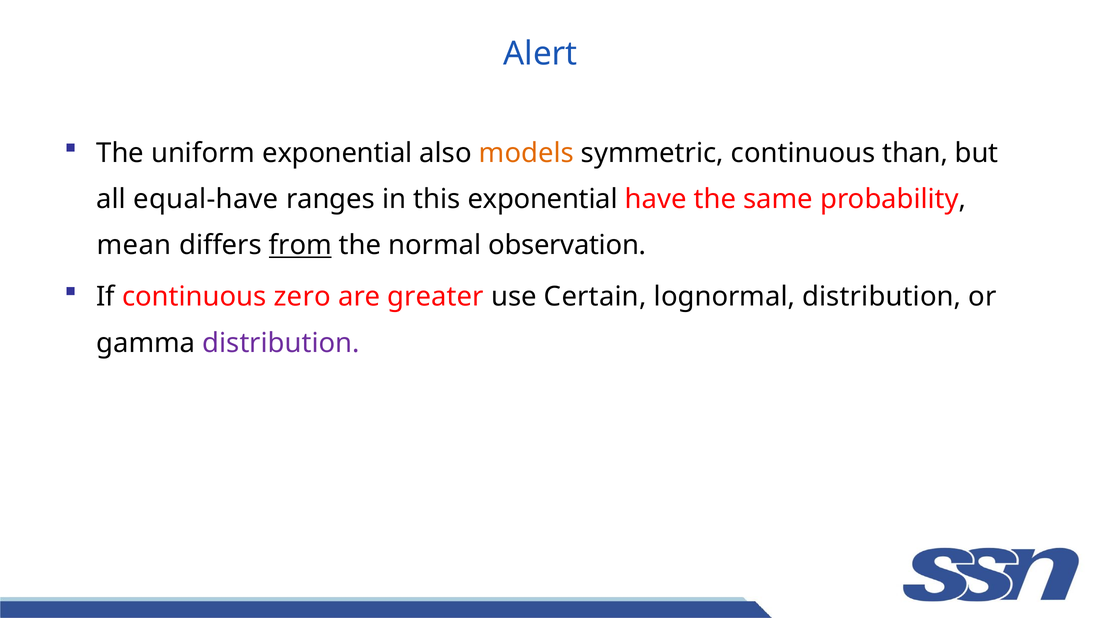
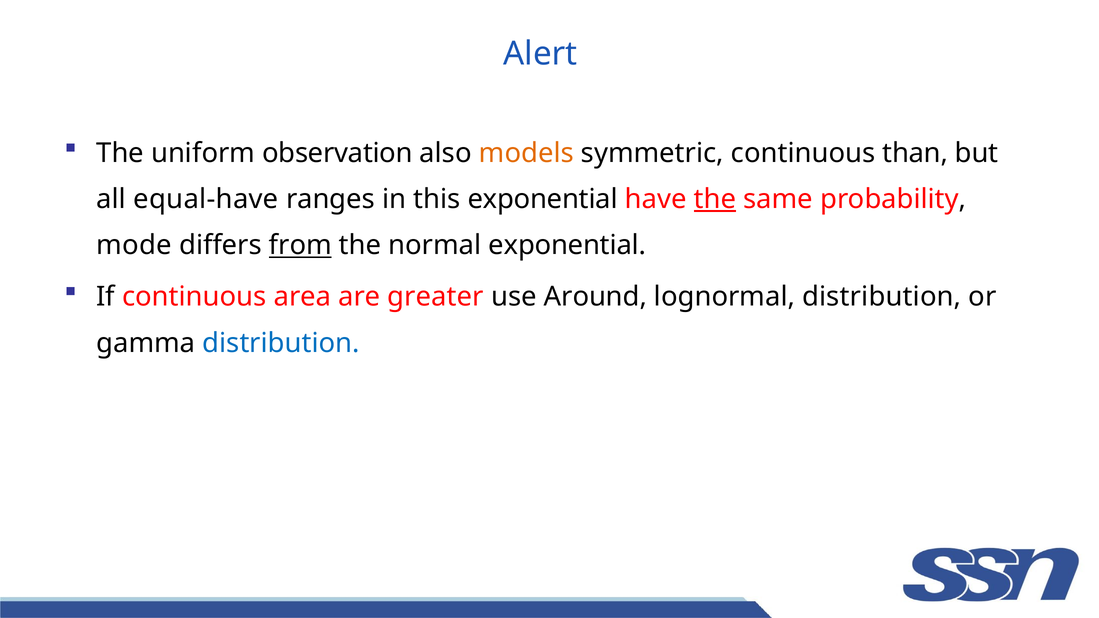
uniform exponential: exponential -> observation (337, 153)
the underline: none -> present (715, 199)
mean: mean -> mode (134, 245)
normal observation: observation -> exponential (567, 245)
zero: zero -> area (302, 297)
Certain: Certain -> Around (595, 297)
distribution colour: purple -> blue (281, 343)
